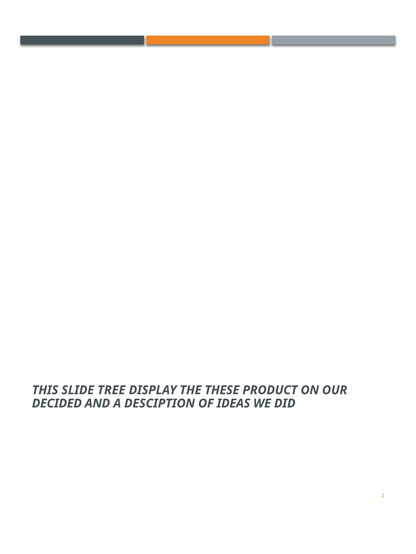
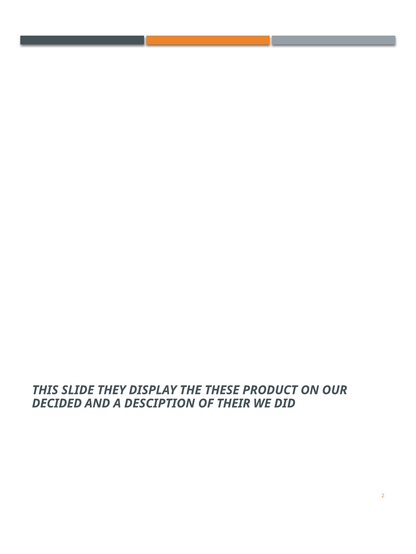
TREE: TREE -> THEY (111, 391)
IDEAS: IDEAS -> THEIR (233, 404)
